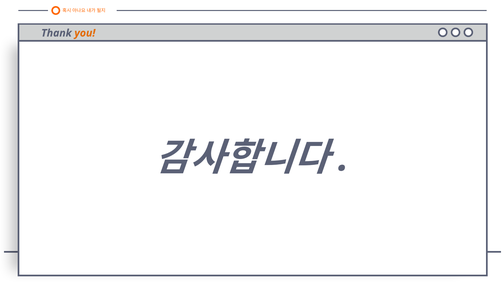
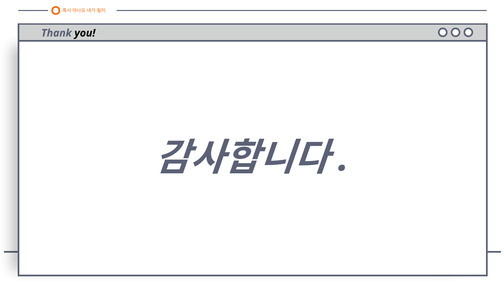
you colour: orange -> black (85, 33)
